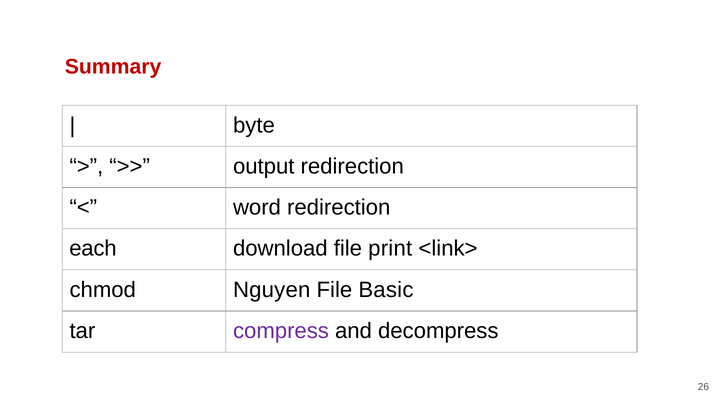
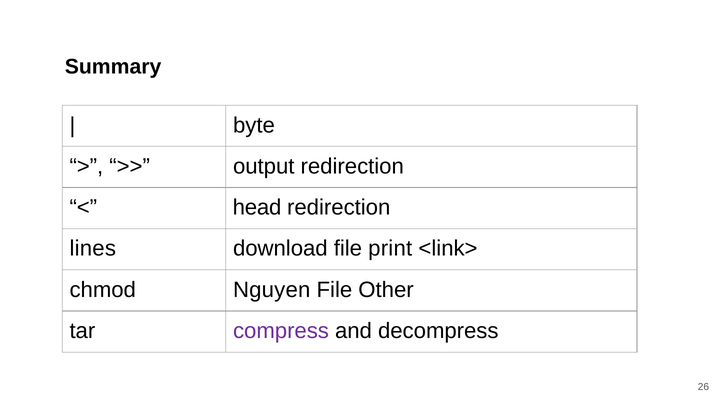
Summary colour: red -> black (113, 67)
word: word -> head (257, 207)
each: each -> lines (93, 248)
Basic: Basic -> Other (386, 289)
